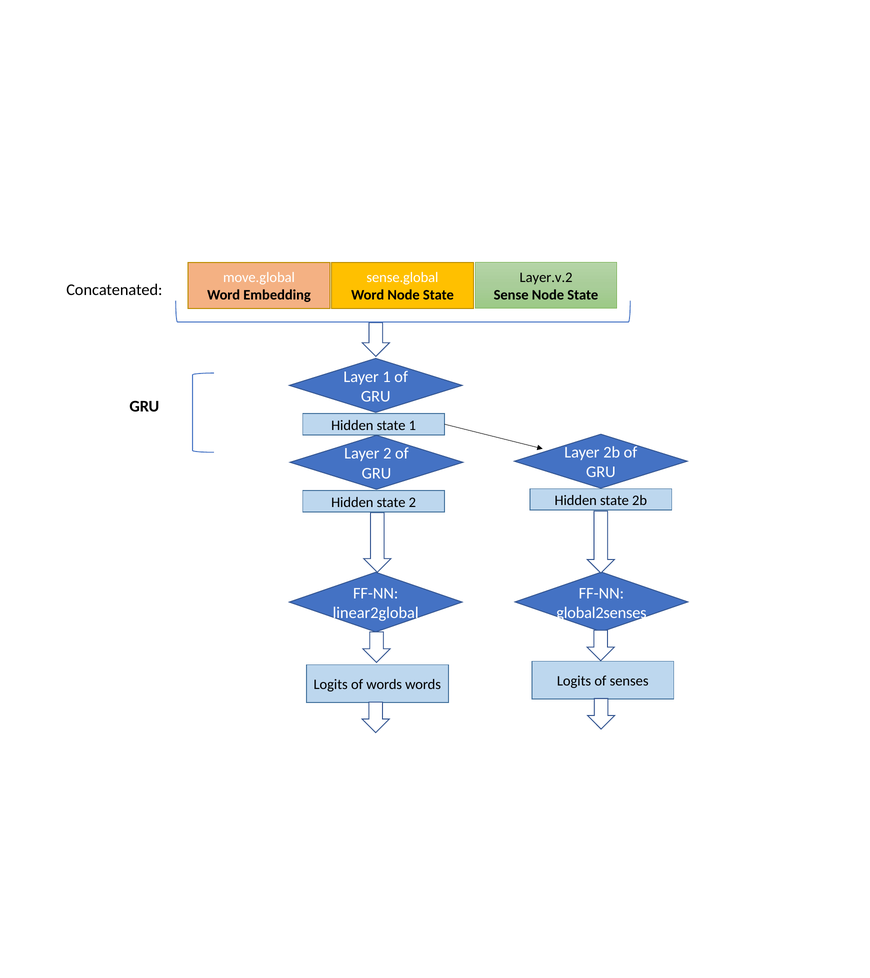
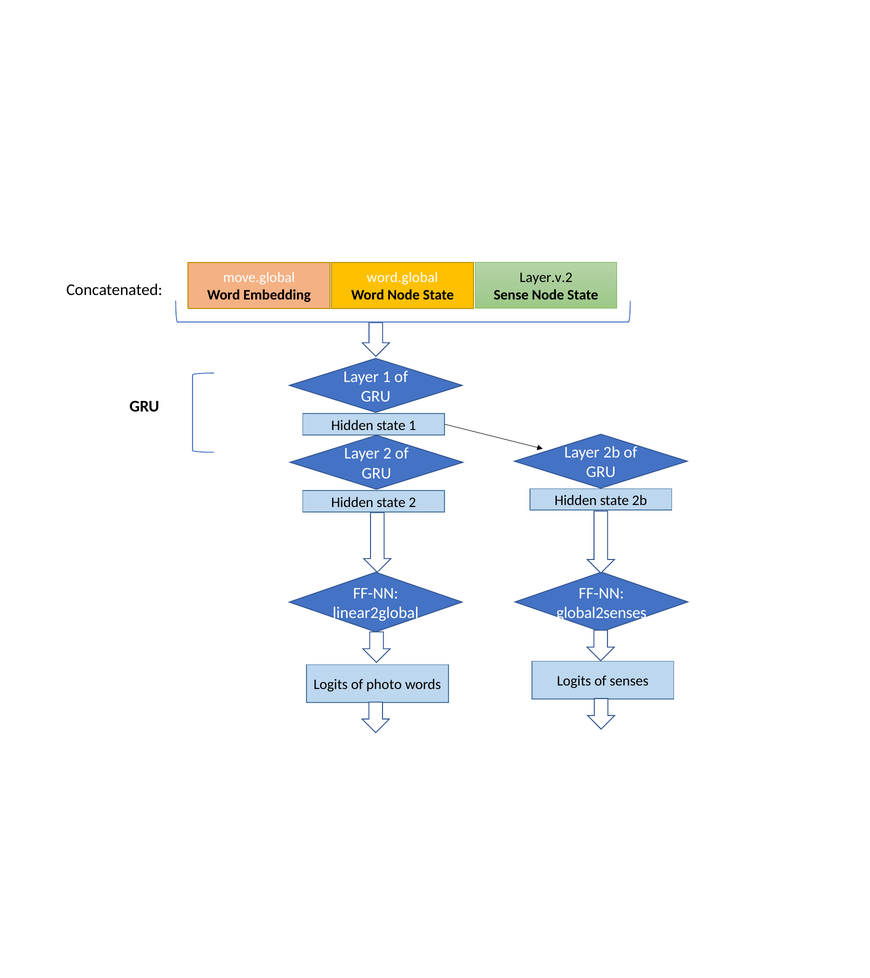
sense.global: sense.global -> word.global (402, 278)
of words: words -> photo (384, 685)
